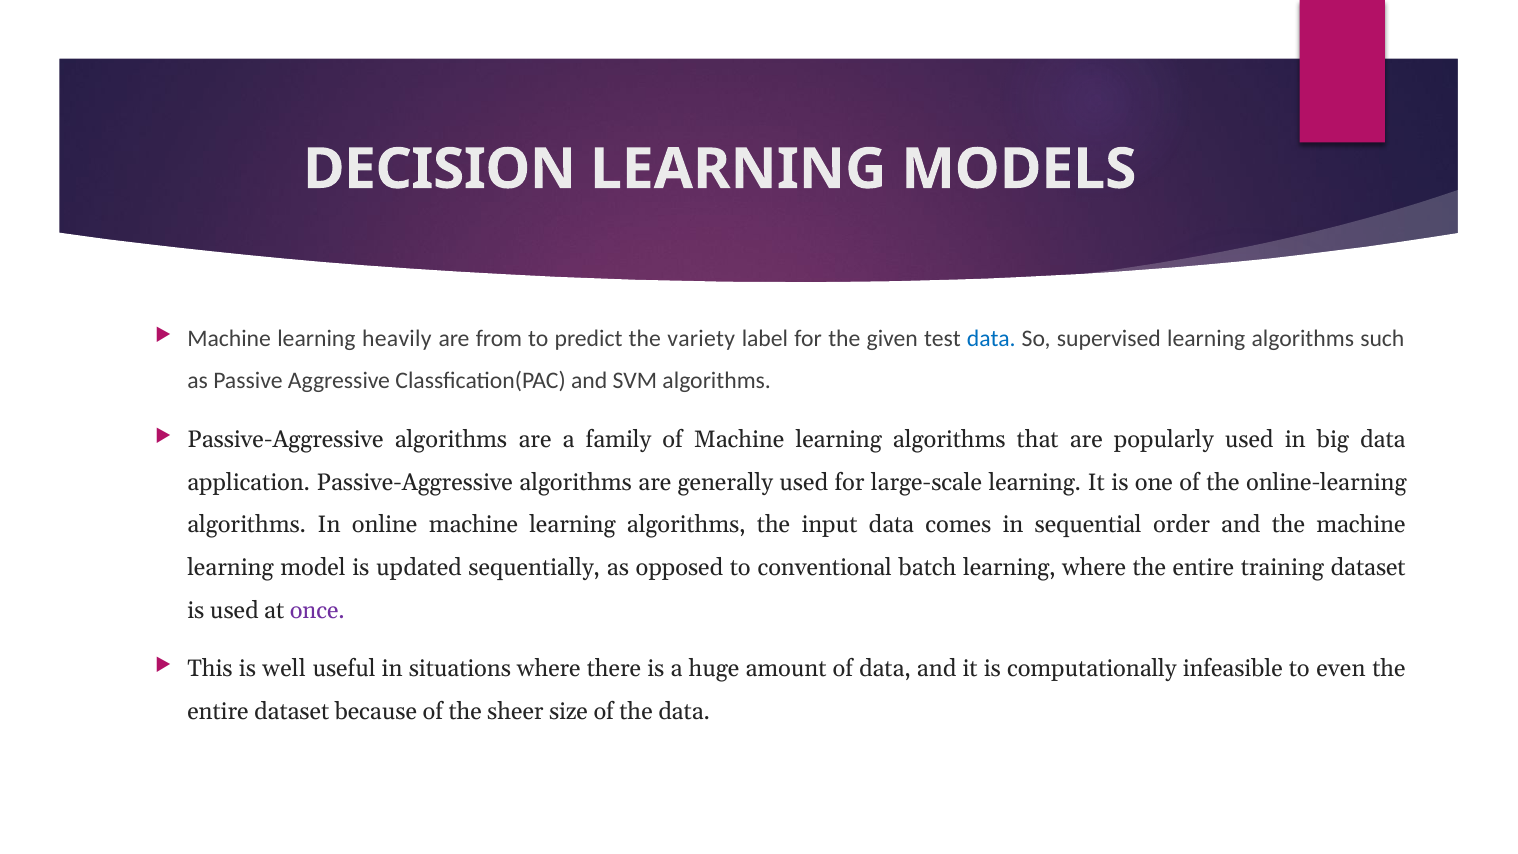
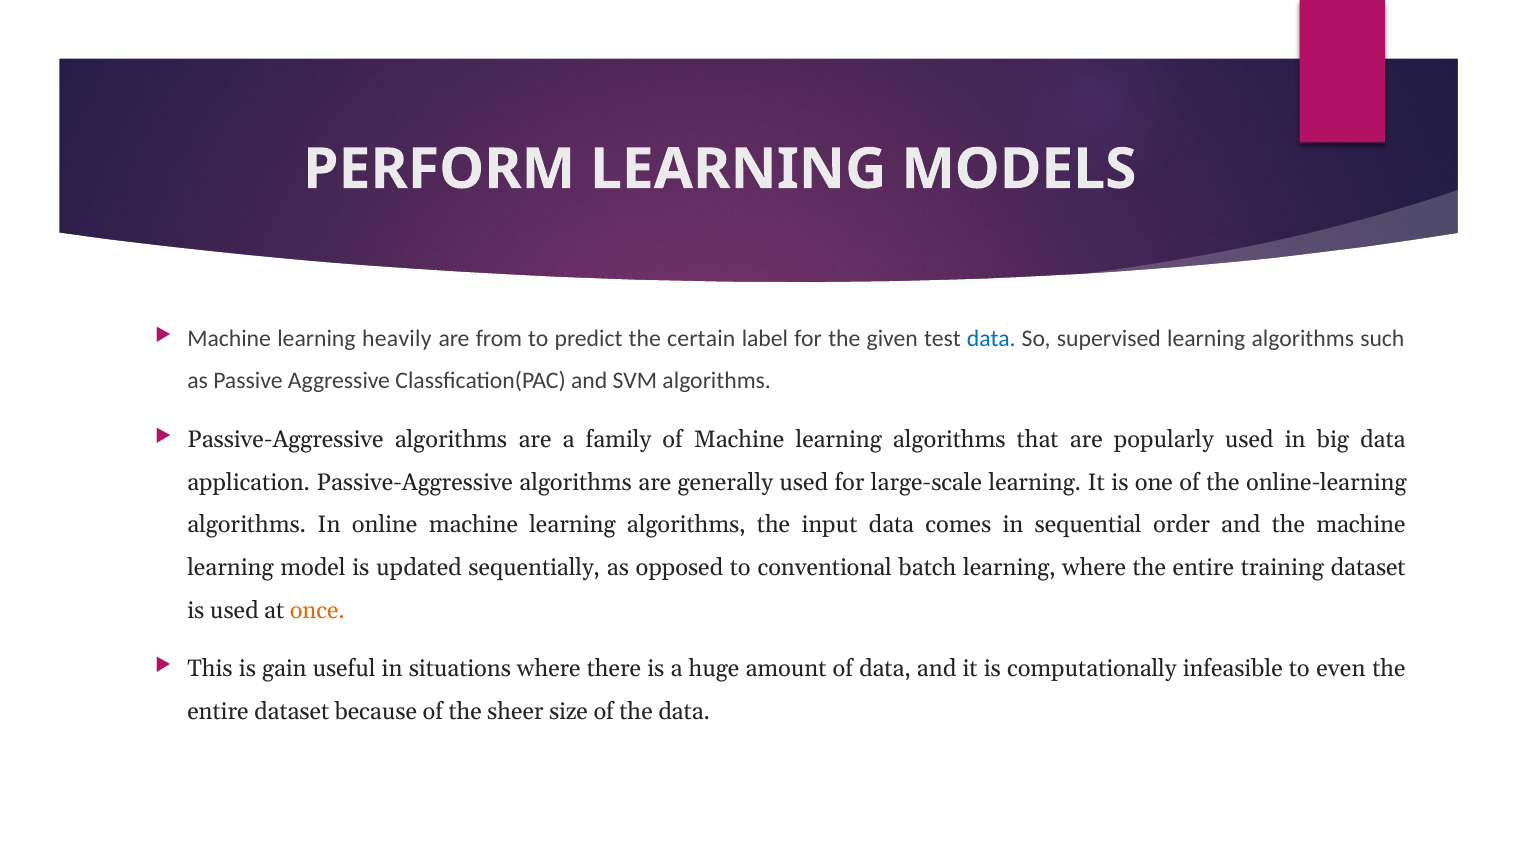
DECISION: DECISION -> PERFORM (439, 169)
variety: variety -> certain (701, 338)
once colour: purple -> orange (317, 610)
well: well -> gain (284, 669)
